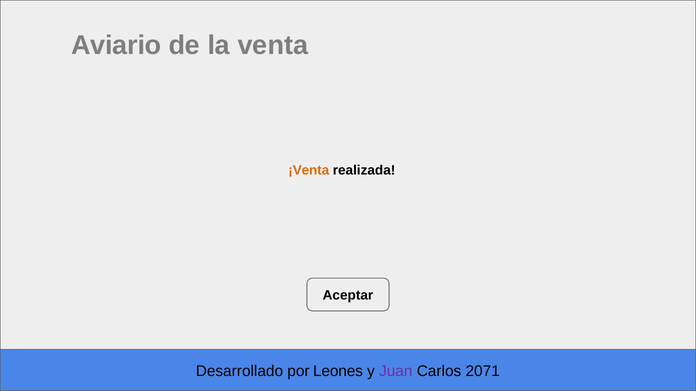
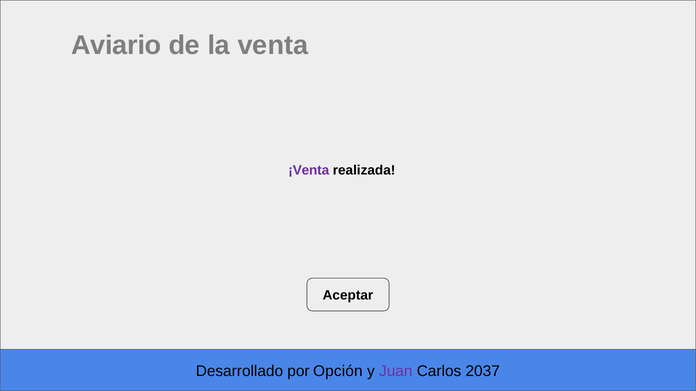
¡Venta colour: orange -> purple (309, 171)
Leones: Leones -> Opción (338, 372)
2071: 2071 -> 2037 (483, 372)
